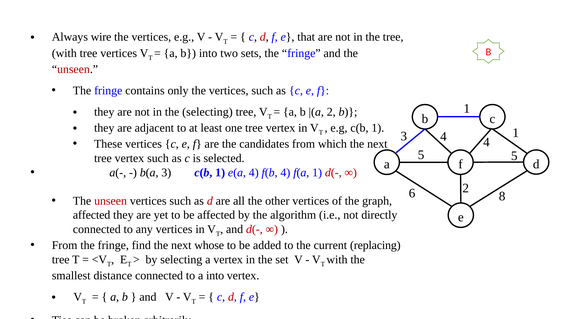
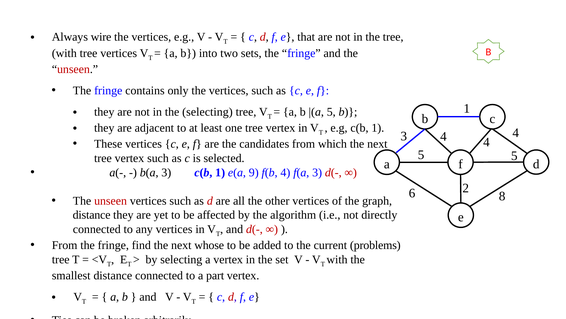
2: 2 -> 5 (331, 112)
3 1: 1 -> 4 (516, 133)
e(a 4: 4 -> 9 (254, 172)
f(a 1: 1 -> 3 (317, 172)
affected: affected -> distance (92, 215)
replacing: replacing -> problems (375, 245)
a into: into -> part (215, 275)
